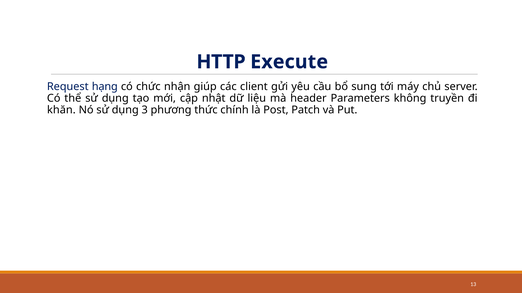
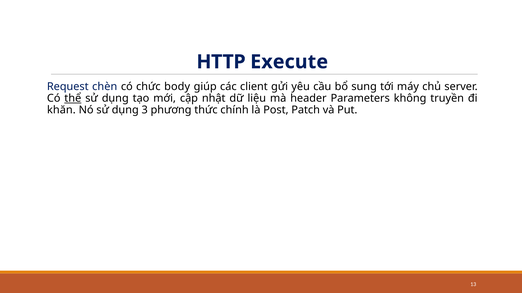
hạng: hạng -> chèn (105, 87)
nhận: nhận -> body (177, 87)
thể underline: none -> present (73, 99)
